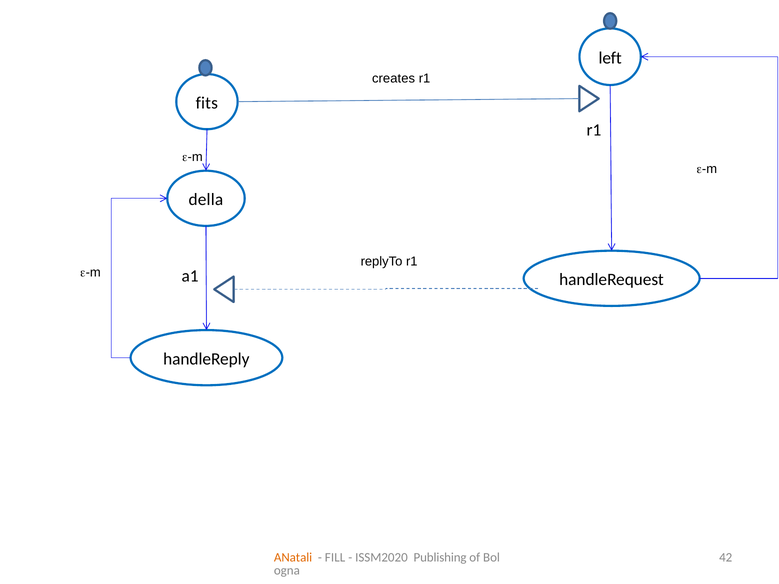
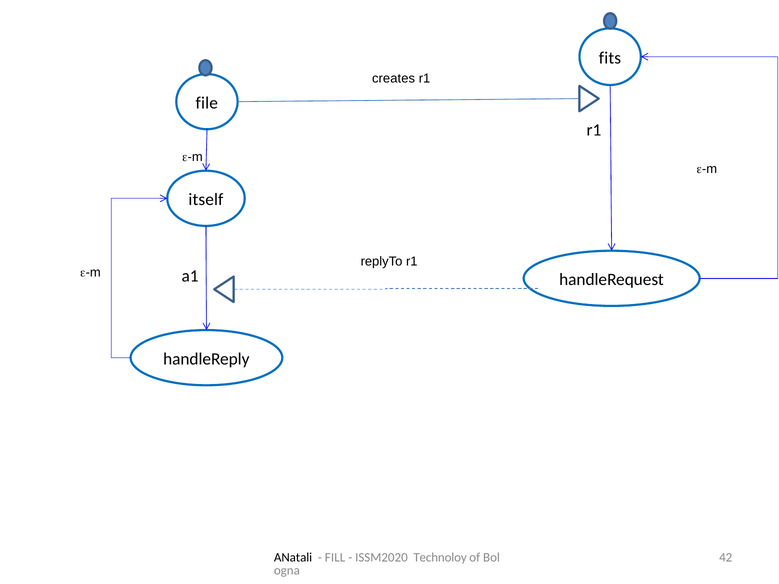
left: left -> fits (610, 58)
fits: fits -> file (207, 103)
della: della -> itself (206, 200)
ANatali colour: orange -> black (293, 558)
Publishing: Publishing -> Technoloy (440, 558)
